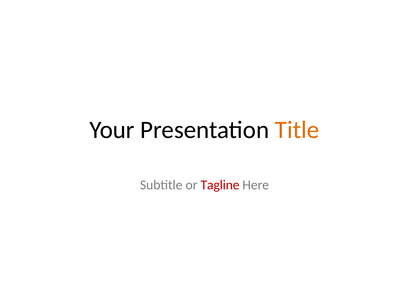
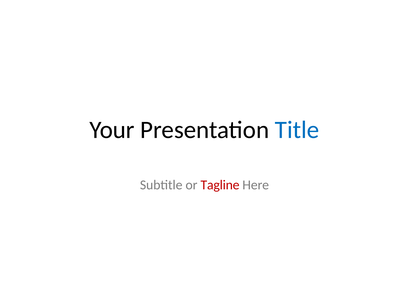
Title colour: orange -> blue (297, 130)
